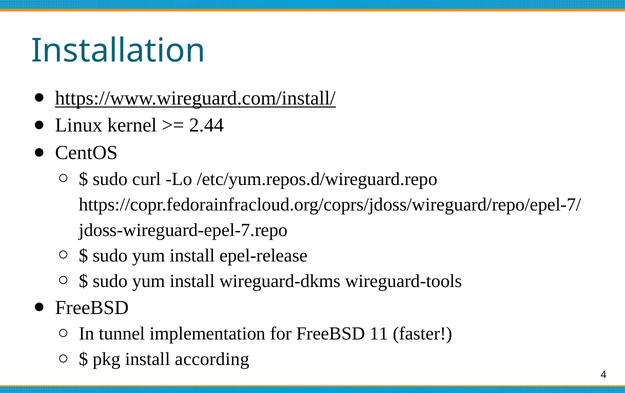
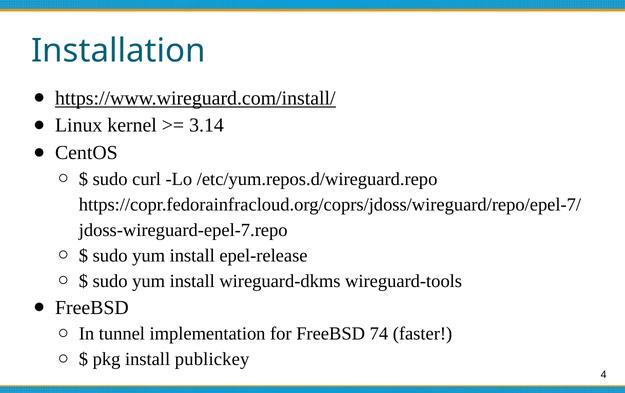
2.44: 2.44 -> 3.14 (206, 126)
11: 11 -> 74 (379, 334)
according: according -> publickey (212, 360)
